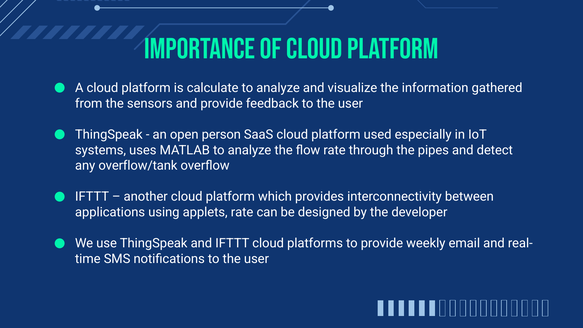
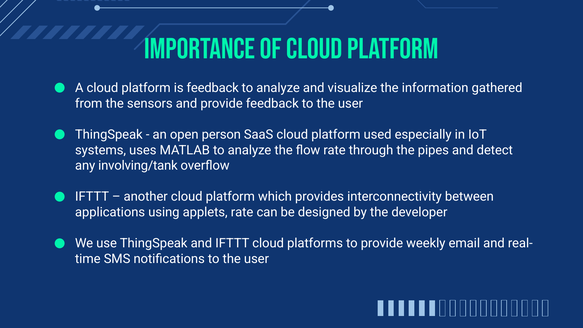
is calculate: calculate -> feedback (213, 88)
overflow/tank: overflow/tank -> involving/tank (138, 166)
